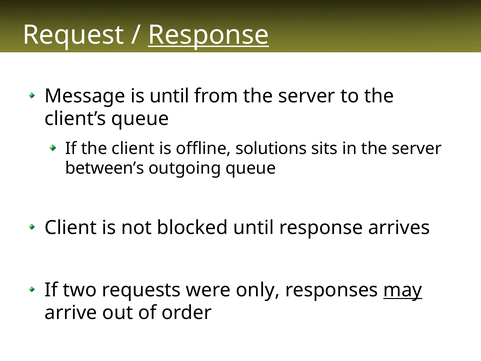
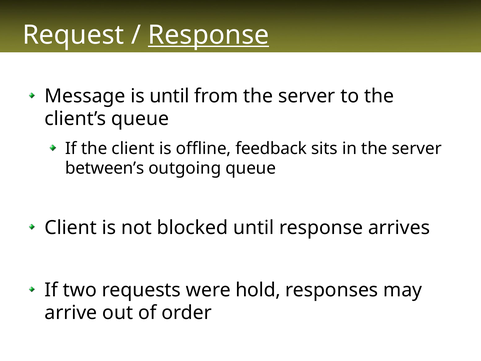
solutions: solutions -> feedback (271, 148)
only: only -> hold (258, 290)
may underline: present -> none (403, 290)
